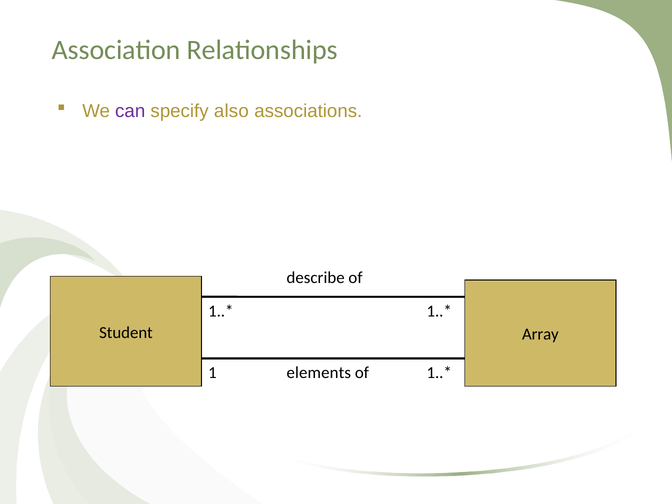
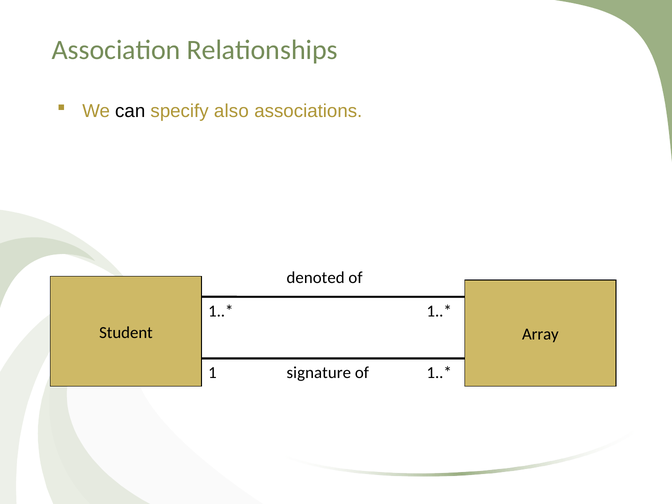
can colour: purple -> black (130, 111)
describe: describe -> denoted (316, 278)
elements: elements -> signature (319, 373)
